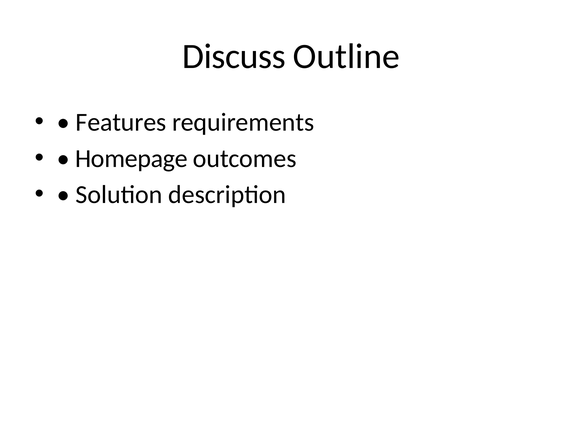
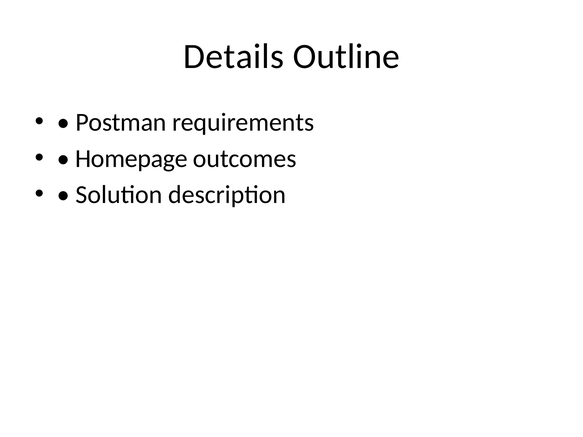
Discuss: Discuss -> Details (234, 56)
Features: Features -> Postman (121, 122)
